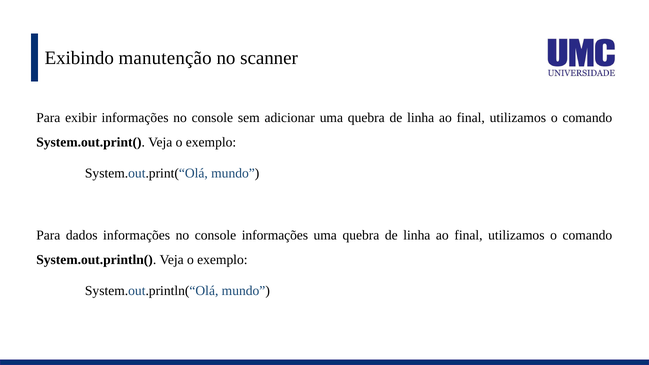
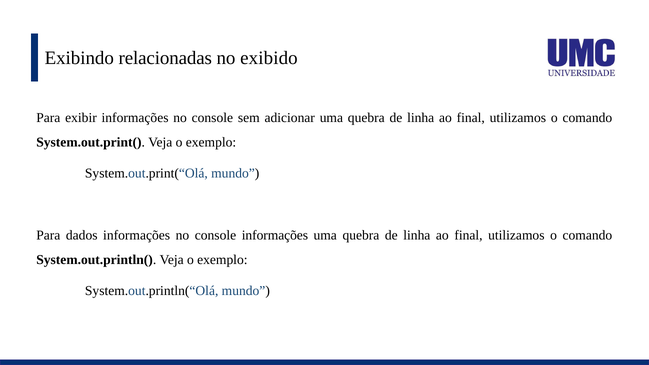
manutenção: manutenção -> relacionadas (165, 58)
scanner: scanner -> exibido (269, 58)
